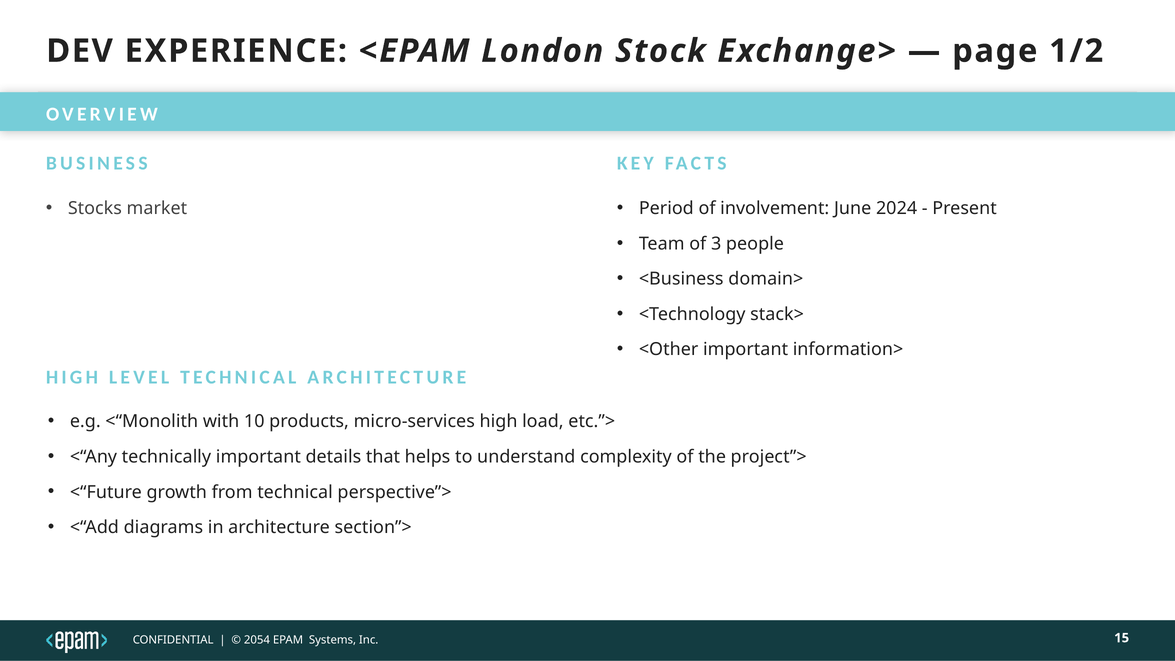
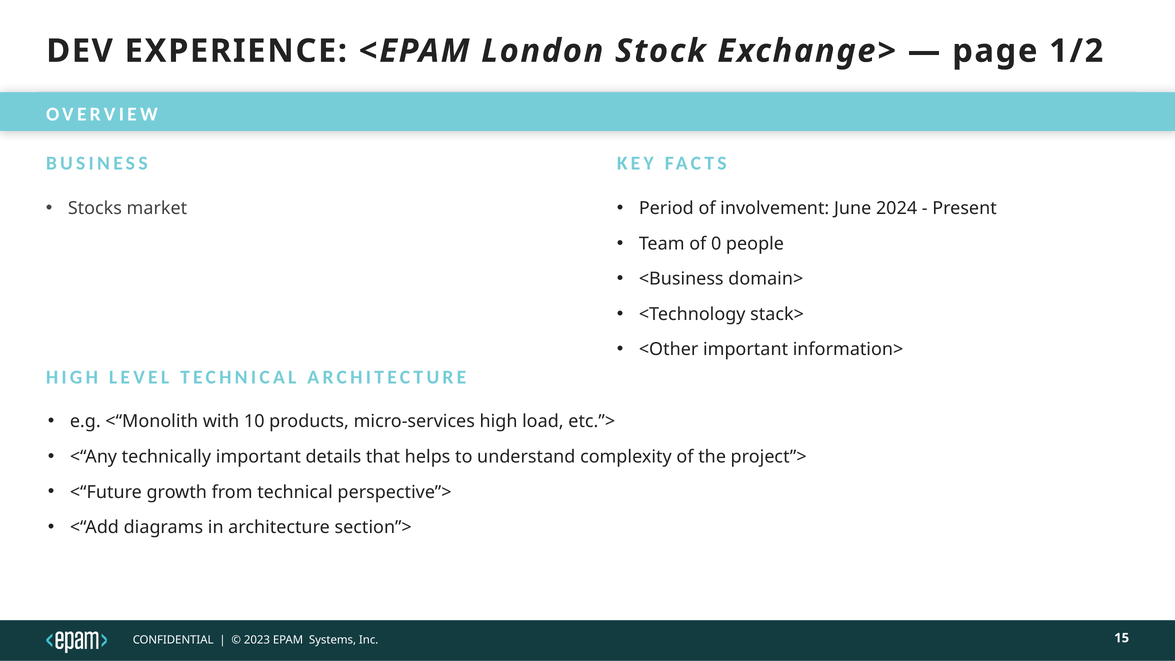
3: 3 -> 0 (716, 244)
2054: 2054 -> 2023 (257, 640)
